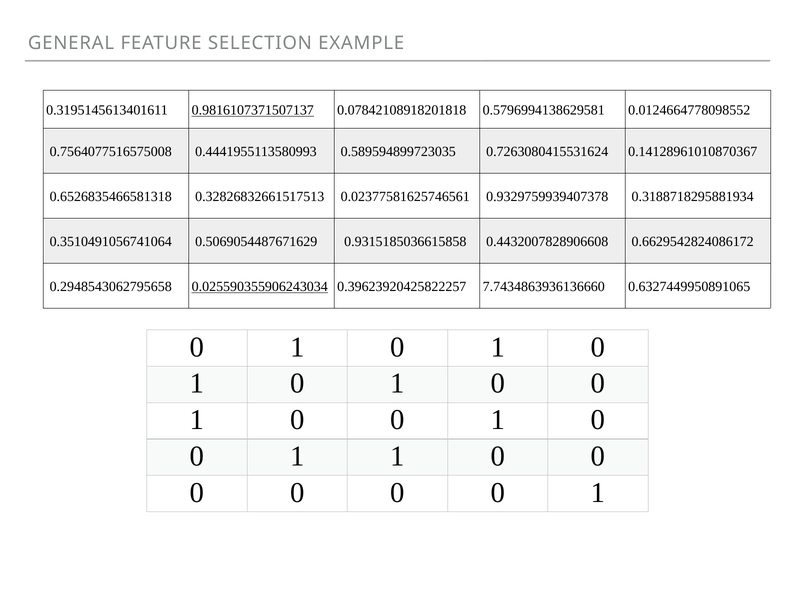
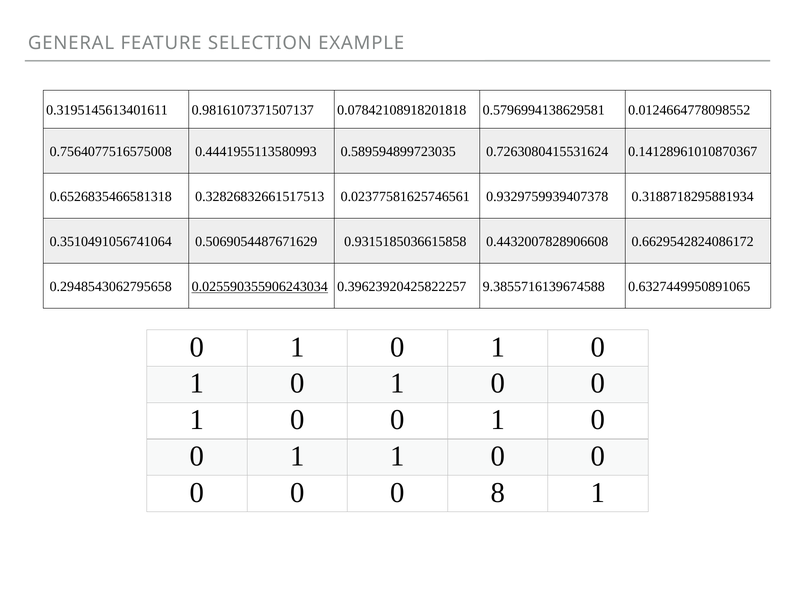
0.9816107371507137 underline: present -> none (253, 110)
7.7434863936136660: 7.7434863936136660 -> 9.3855716139674588 (544, 286)
0: 0 -> 8 (498, 492)
